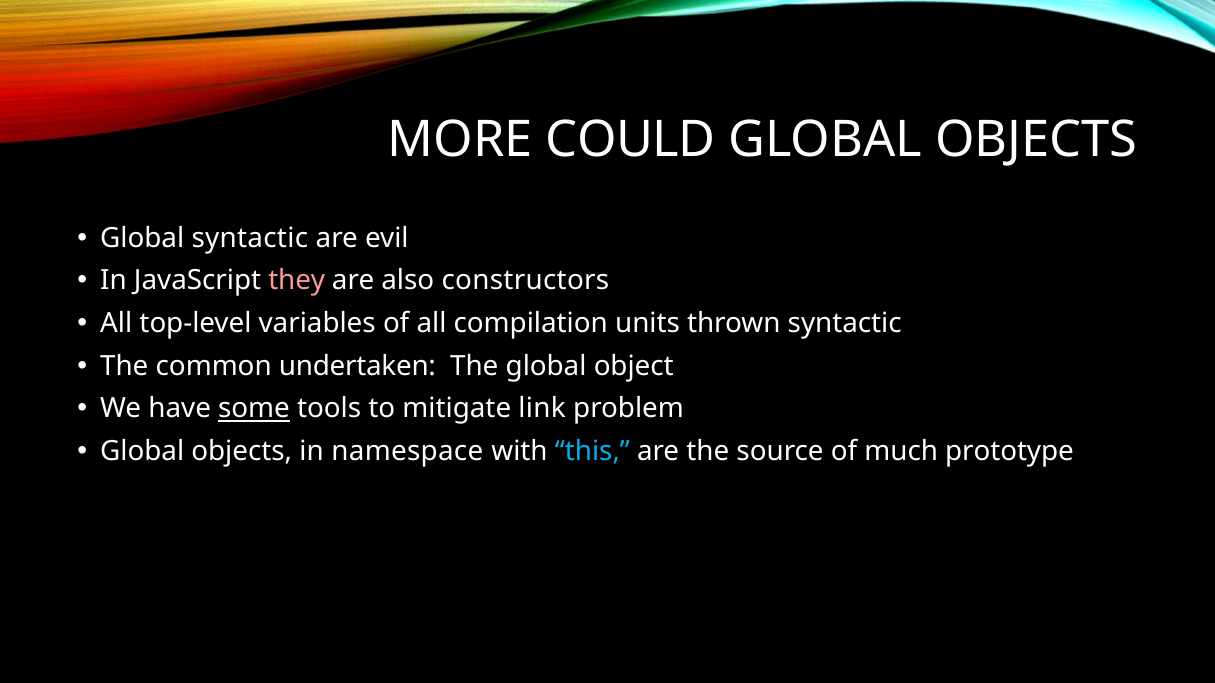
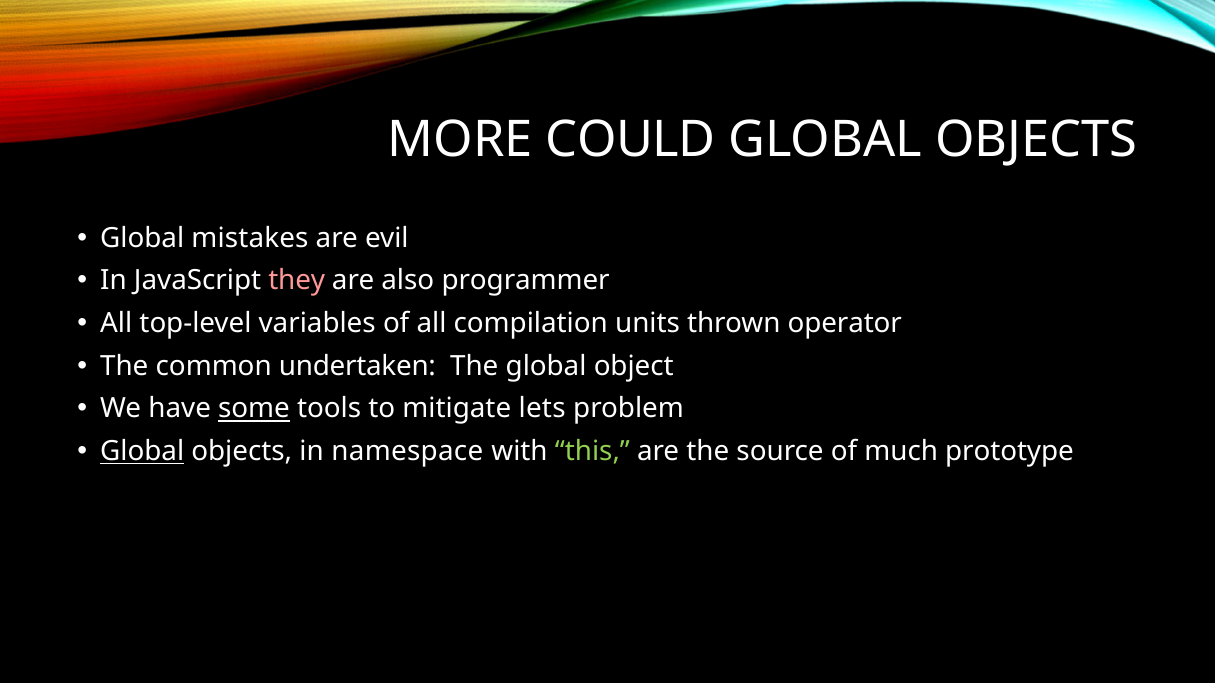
Global syntactic: syntactic -> mistakes (250, 238)
constructors: constructors -> programmer (526, 281)
thrown syntactic: syntactic -> operator (845, 324)
link: link -> lets (542, 409)
Global underline: none -> present (142, 452)
this colour: light blue -> light green (592, 452)
